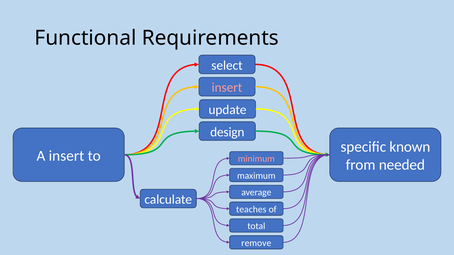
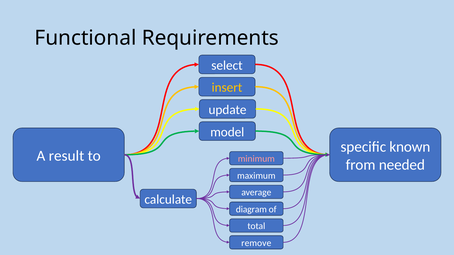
insert colour: pink -> yellow (227, 88)
design: design -> model (227, 132)
A insert: insert -> result (66, 156)
teaches: teaches -> diagram (251, 210)
